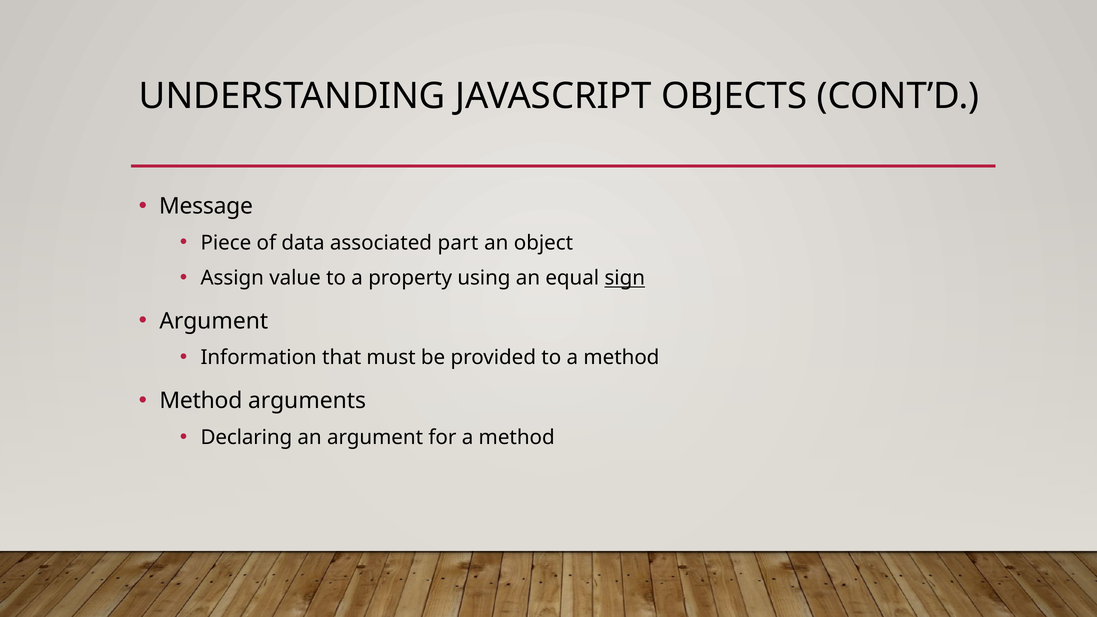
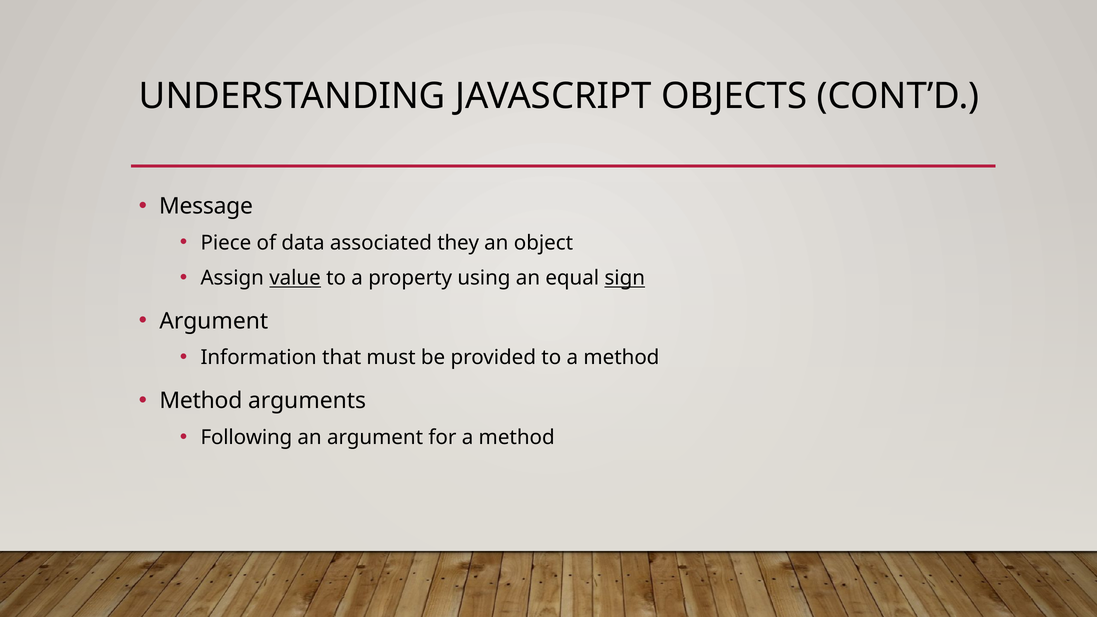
part: part -> they (458, 243)
value underline: none -> present (295, 278)
Declaring: Declaring -> Following (246, 437)
